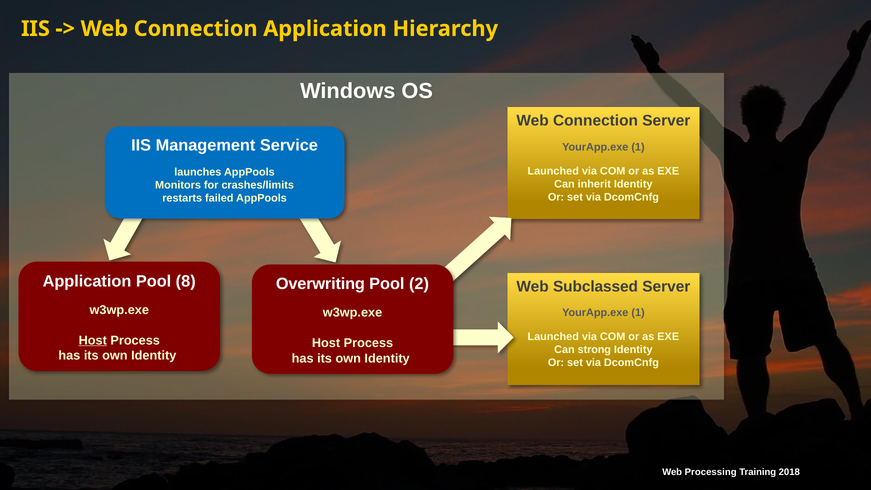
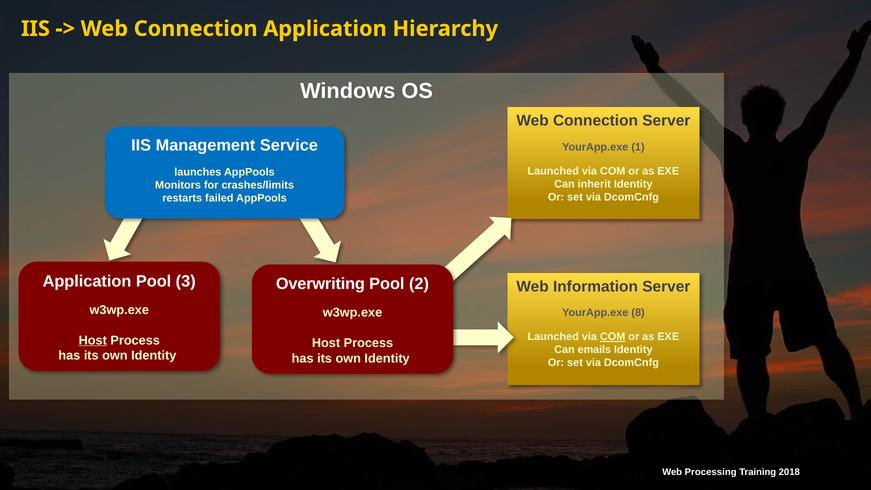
8: 8 -> 3 (186, 281)
Subclassed: Subclassed -> Information (595, 286)
1: 1 -> 8 (638, 313)
COM underline: none -> present (613, 337)
strong: strong -> emails (594, 350)
